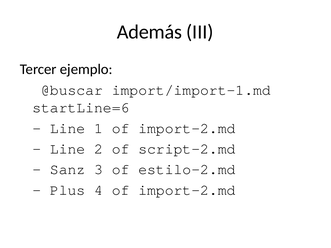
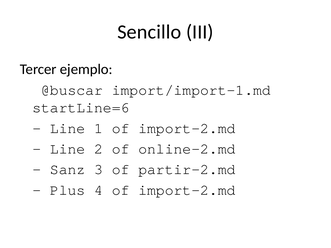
Además: Además -> Sencillo (149, 32)
script-2.md: script-2.md -> online-2.md (187, 149)
estilo-2.md: estilo-2.md -> partir-2.md (187, 170)
